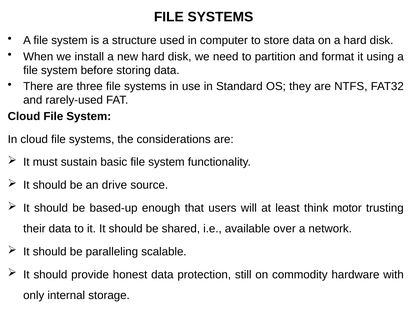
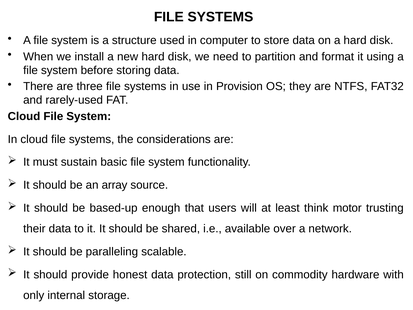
Standard: Standard -> Provision (239, 86)
drive: drive -> array (115, 185)
